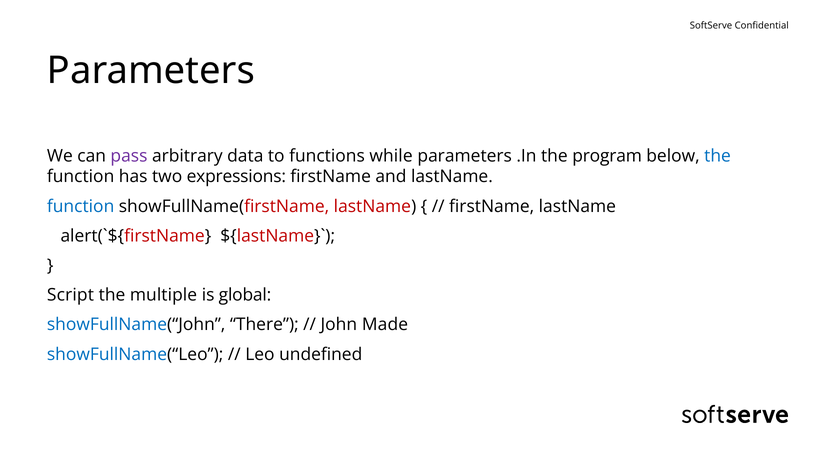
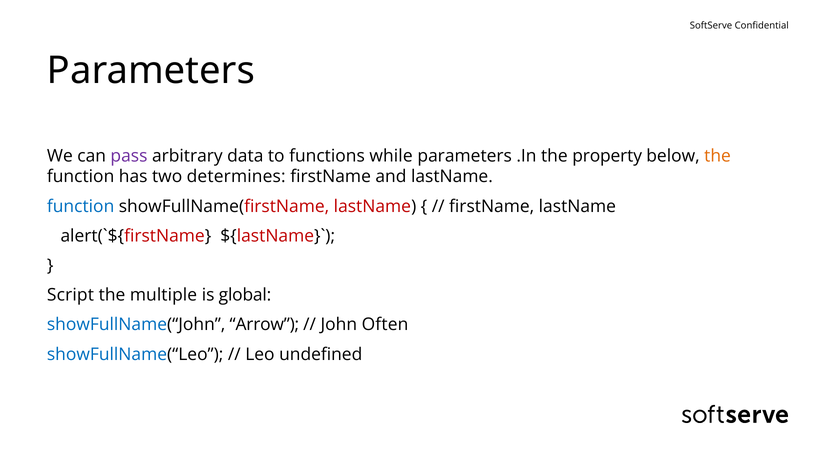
program: program -> property (607, 156)
the colour: blue -> orange (717, 156)
expressions: expressions -> determines (236, 177)
There: There -> Arrow (264, 324)
Made: Made -> Often (385, 324)
